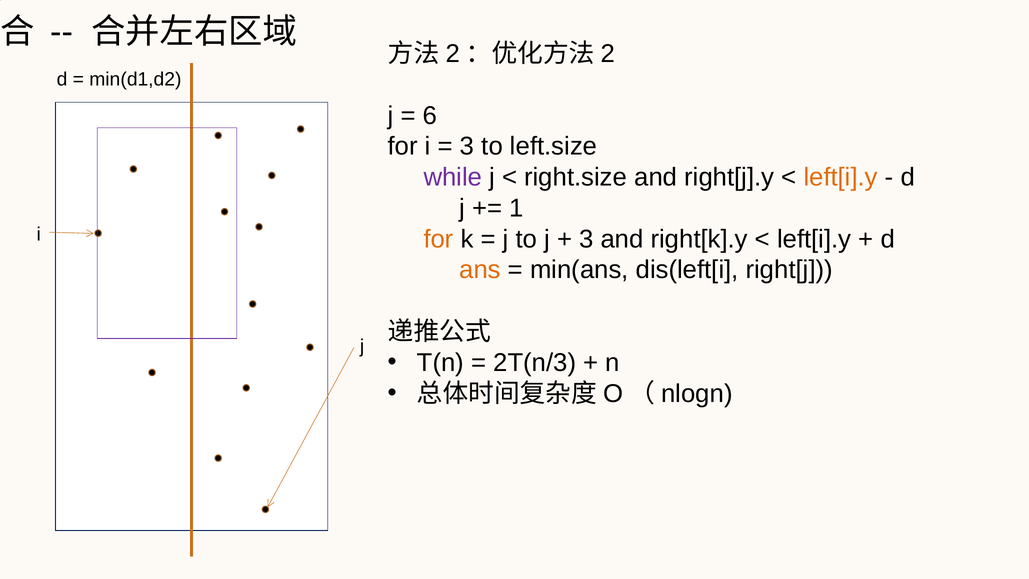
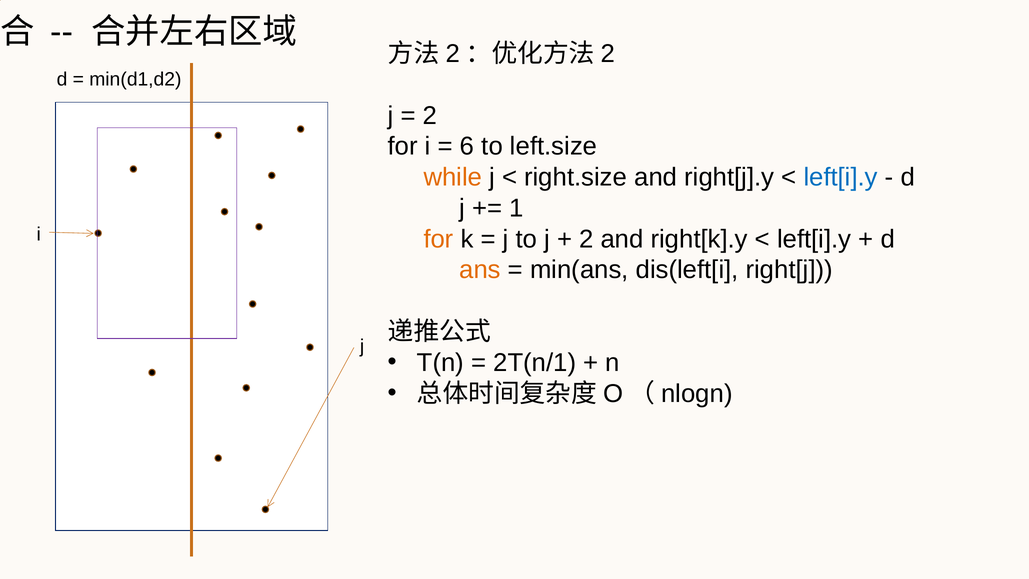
6: 6 -> 2 (430, 116)
3: 3 -> 6 (467, 146)
while colour: purple -> orange (453, 177)
left[i].y colour: orange -> blue (841, 177)
3: 3 -> 2 (586, 239)
2T(n/3: 2T(n/3 -> 2T(n/1 (535, 363)
